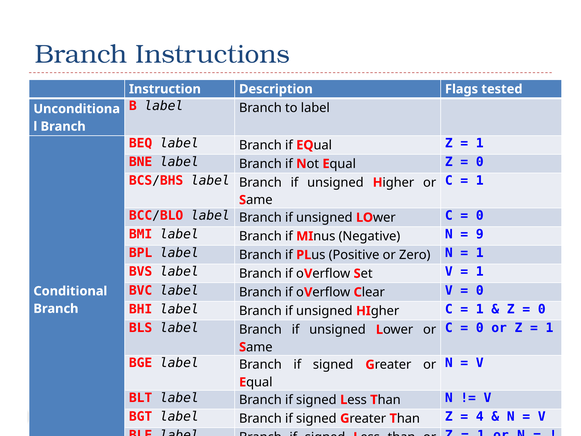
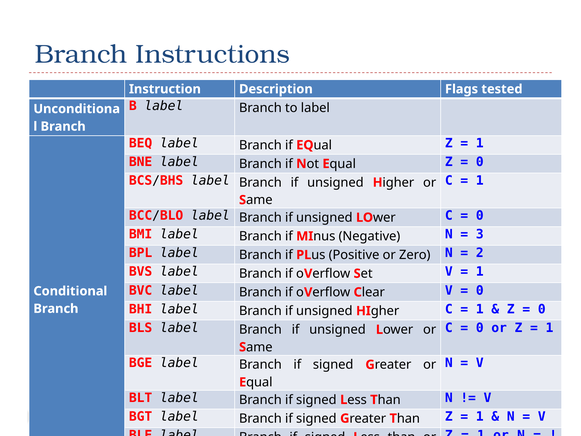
9: 9 -> 3 (480, 234)
1: 1 -> 2 (480, 253)
4: 4 -> 1 (480, 416)
